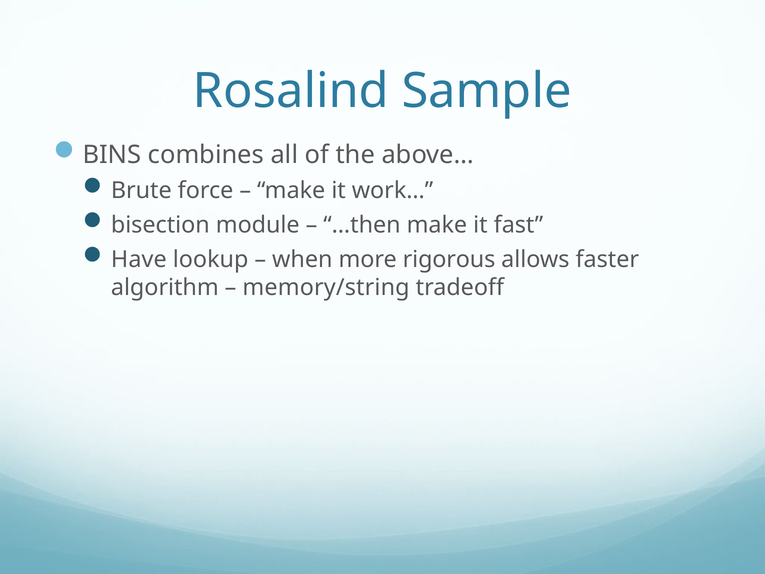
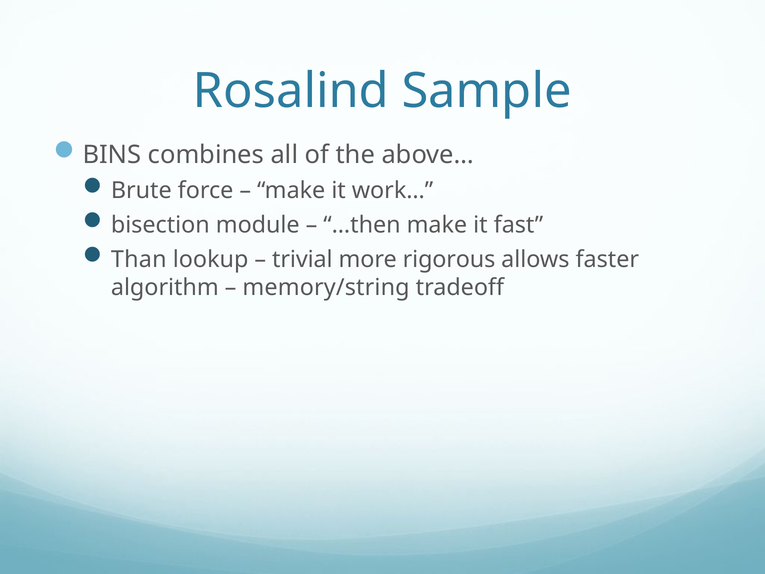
Have: Have -> Than (139, 259)
when: when -> trivial (302, 259)
